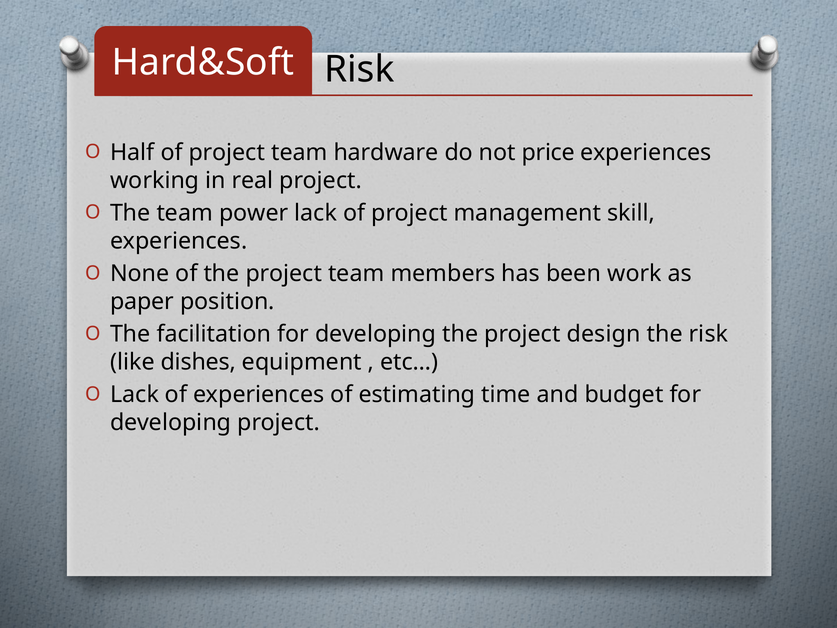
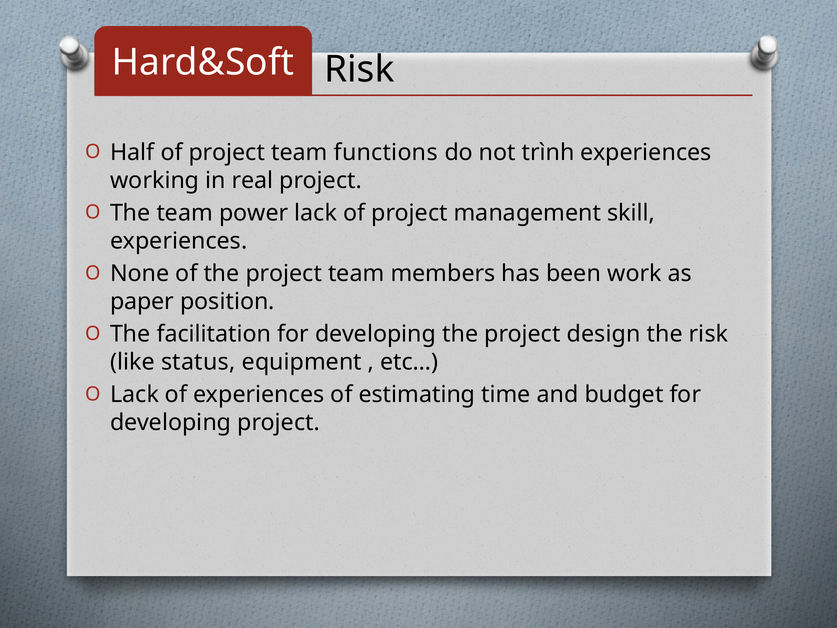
hardware: hardware -> functions (386, 152)
price: price -> trình (548, 152)
dishes: dishes -> status (198, 362)
